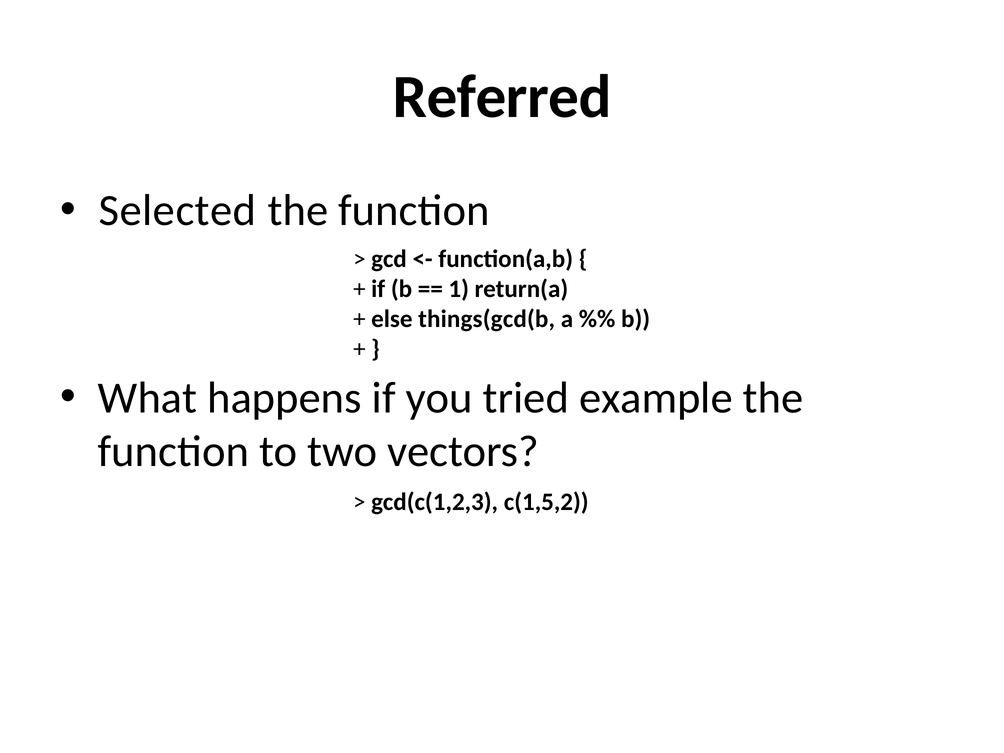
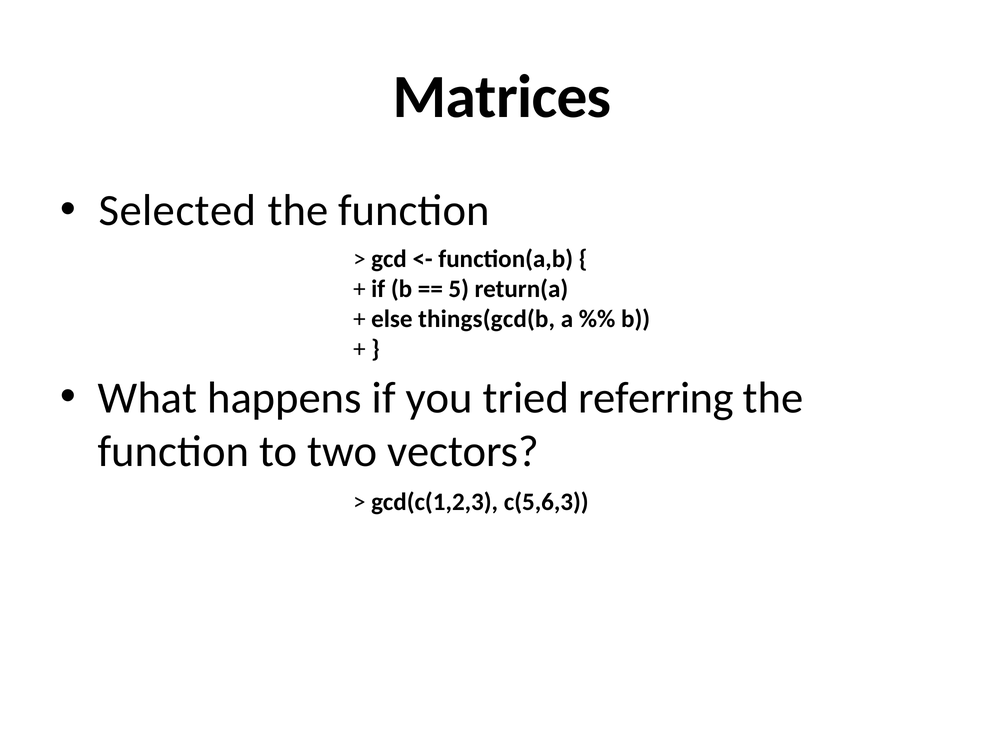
Referred: Referred -> Matrices (502, 97)
1: 1 -> 5 (459, 289)
example: example -> referring (656, 398)
c(1,5,2: c(1,5,2 -> c(5,6,3 (546, 502)
